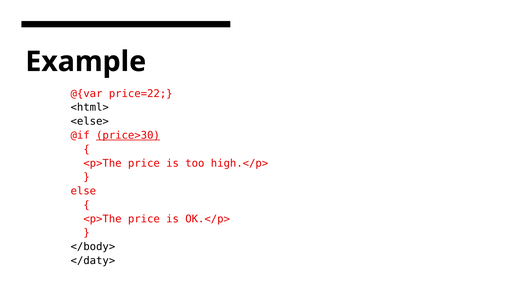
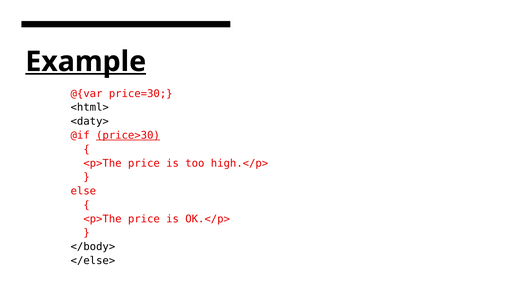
Example underline: none -> present (86, 62)
price=22: price=22 -> price=30 (141, 94)
<else>: <else> -> <daty> (90, 121)
</daty>: </daty> -> </else> (93, 261)
